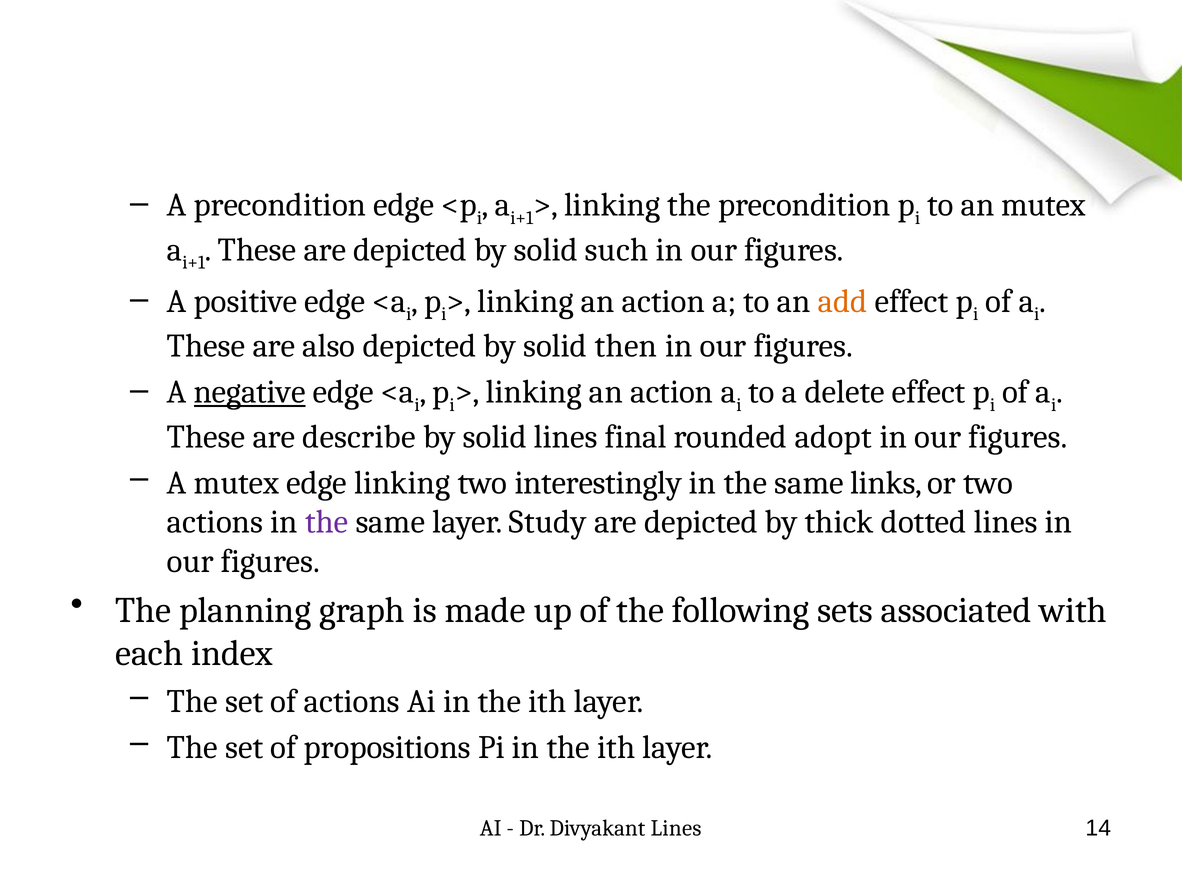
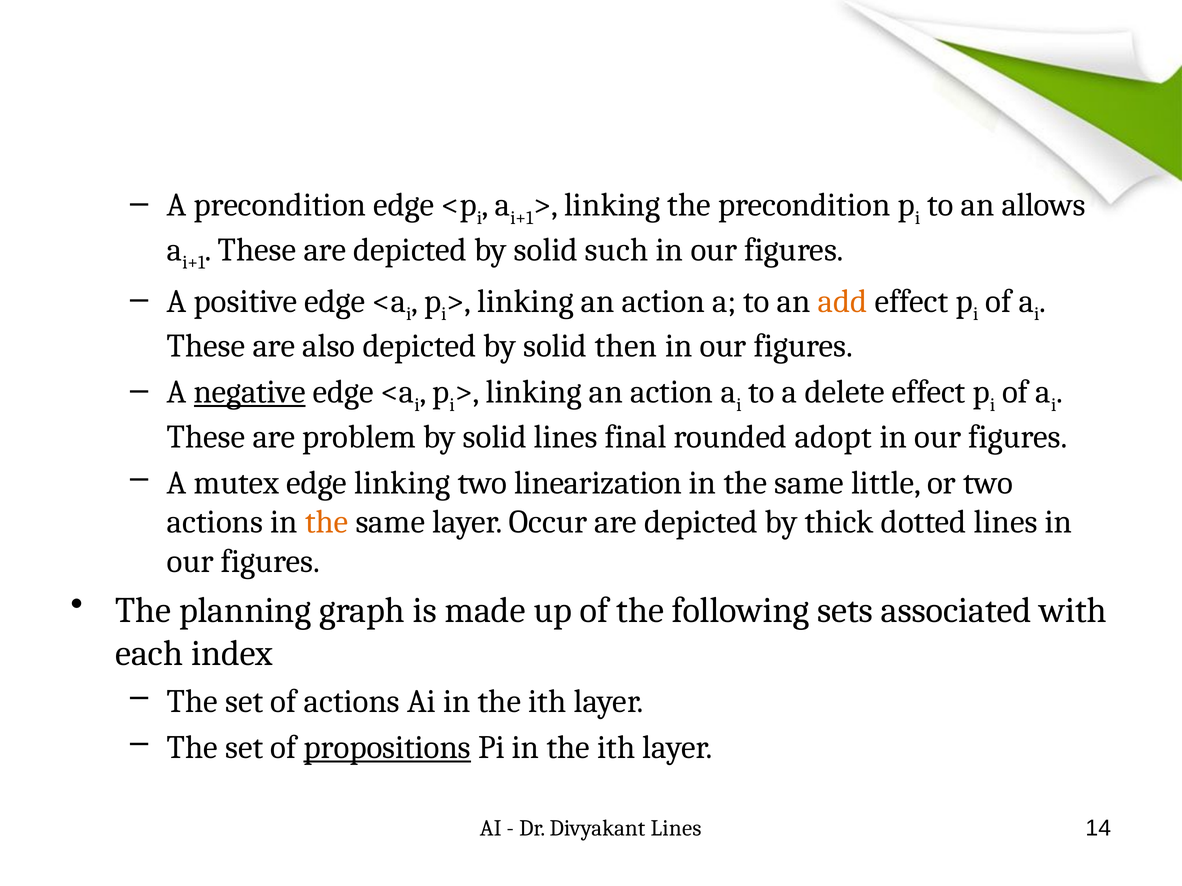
an mutex: mutex -> allows (1044, 205)
describe: describe -> problem (359, 437)
interestingly: interestingly -> linearization (598, 483)
links: links -> little (886, 483)
the colour: purple -> orange (327, 522)
Study: Study -> Occur (548, 522)
propositions underline: none -> present (387, 748)
